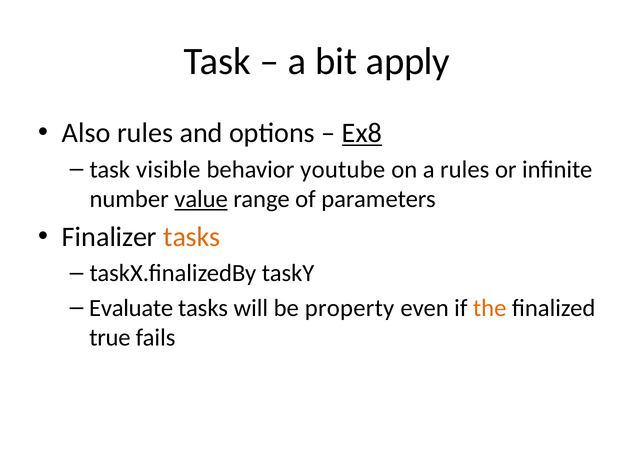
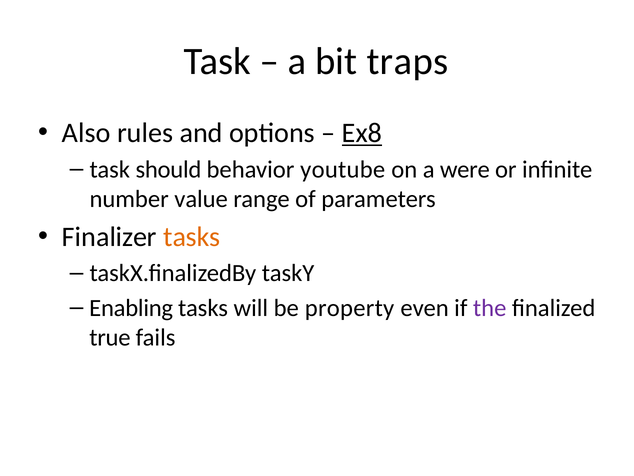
apply: apply -> traps (408, 61)
visible: visible -> should (168, 169)
a rules: rules -> were (465, 169)
value underline: present -> none (201, 199)
Evaluate: Evaluate -> Enabling (131, 308)
the colour: orange -> purple (490, 308)
